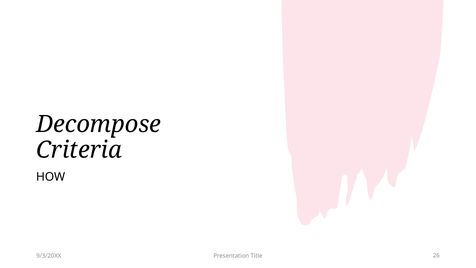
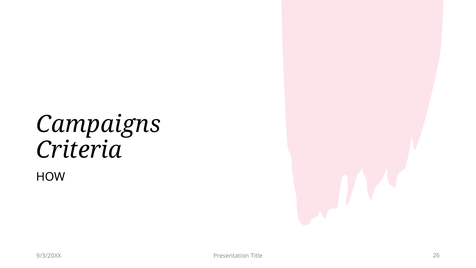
Decompose: Decompose -> Campaigns (98, 124)
